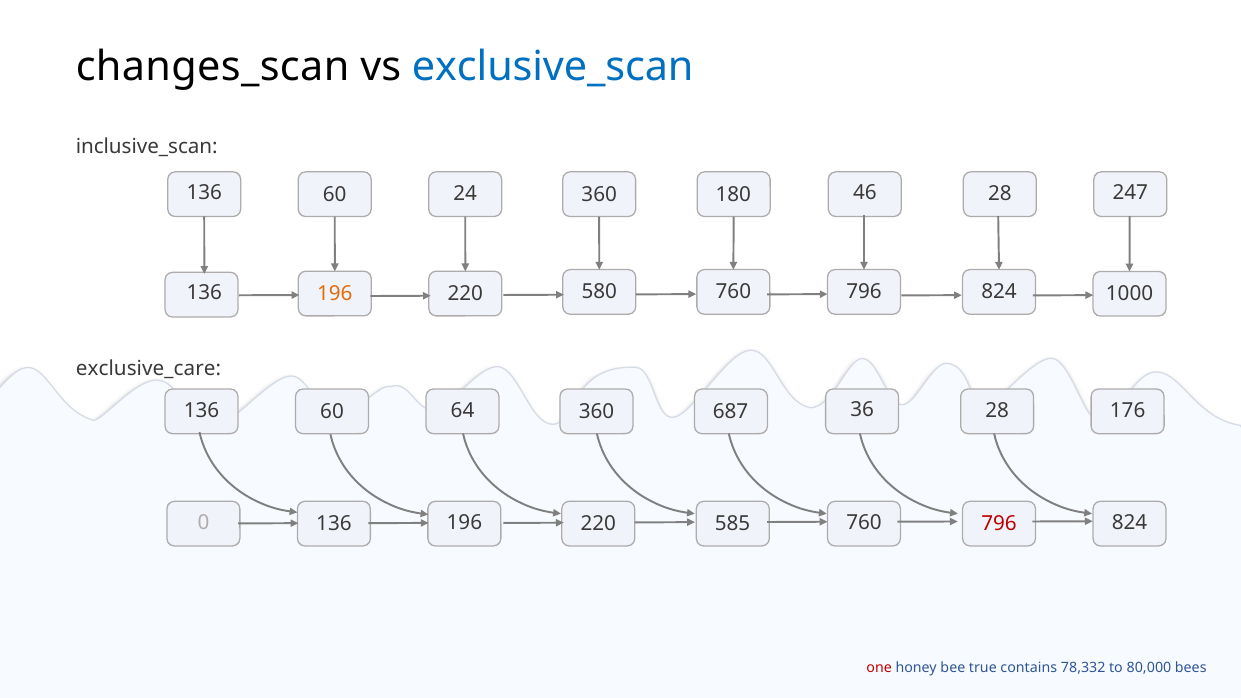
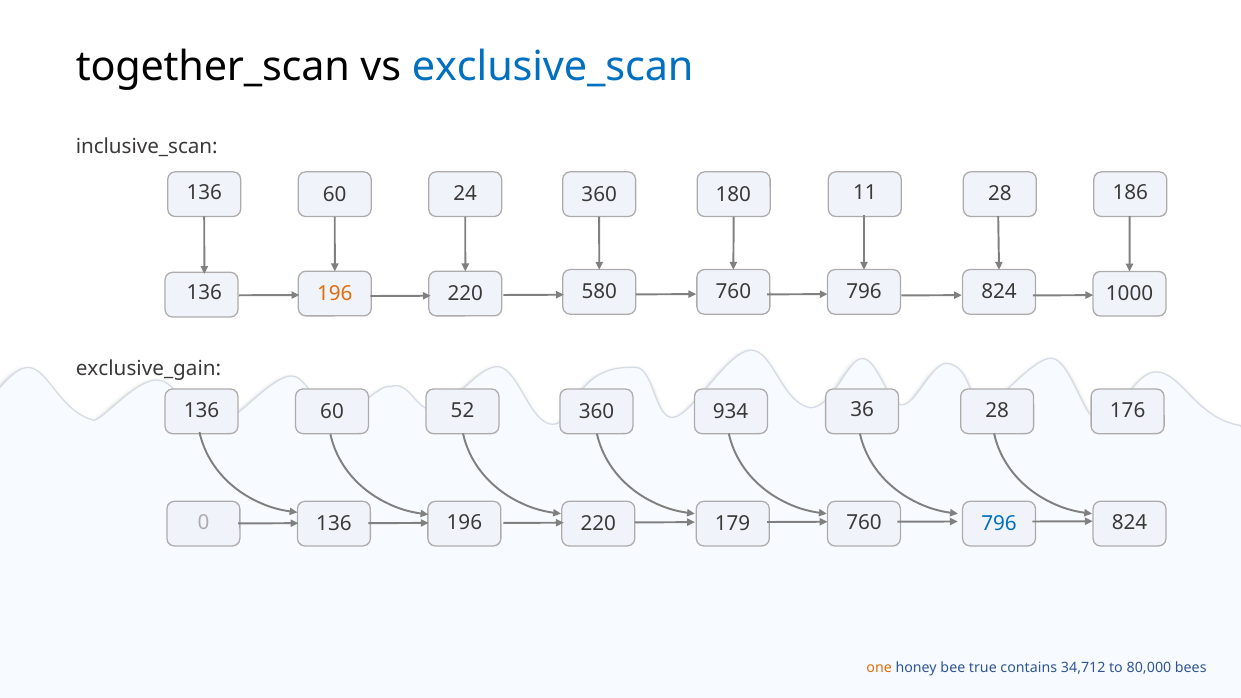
changes_scan: changes_scan -> together_scan (213, 67)
46: 46 -> 11 (865, 193)
247: 247 -> 186 (1130, 193)
exclusive_care: exclusive_care -> exclusive_gain (149, 369)
64: 64 -> 52 (463, 411)
687: 687 -> 934 (731, 412)
585: 585 -> 179 (732, 524)
796 colour: red -> blue (999, 524)
one colour: red -> orange (879, 668)
78,332: 78,332 -> 34,712 (1083, 668)
